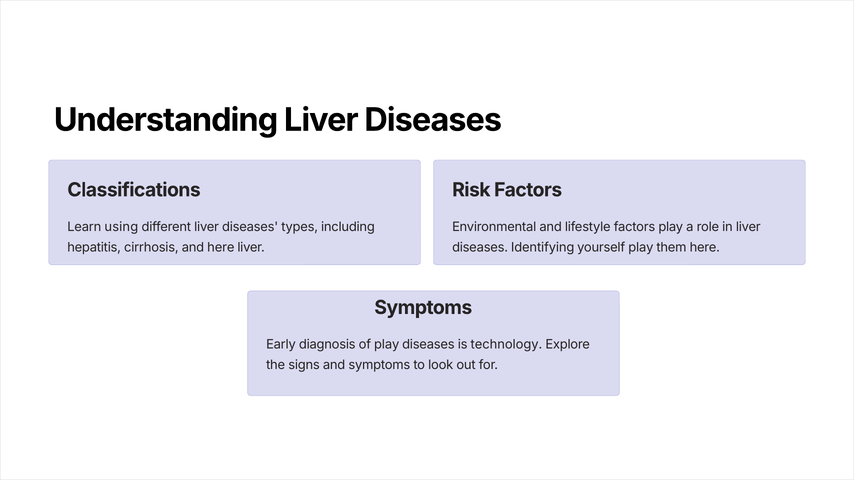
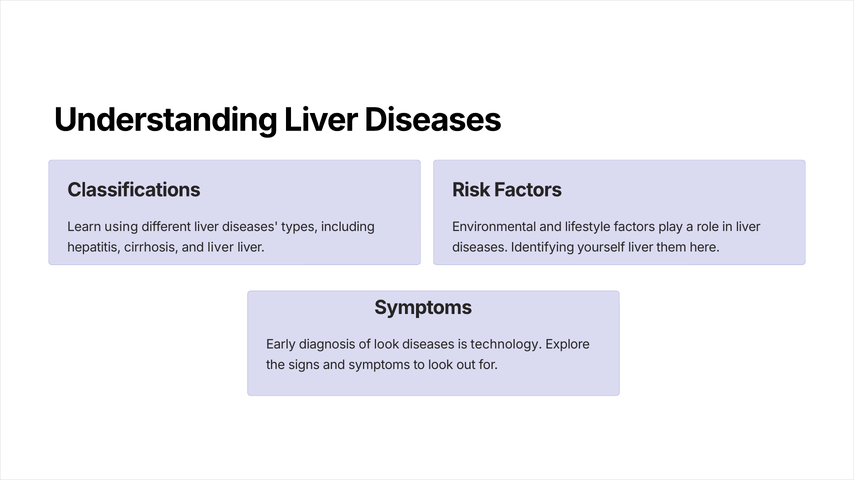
and here: here -> liver (221, 248)
yourself play: play -> liver (641, 248)
of play: play -> look (387, 345)
